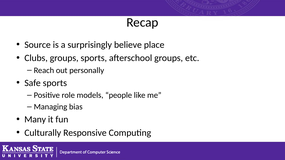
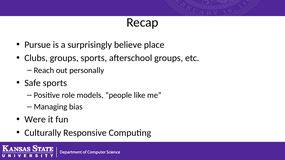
Source: Source -> Pursue (38, 45)
Many: Many -> Were (35, 120)
